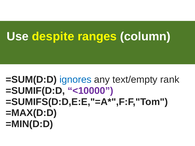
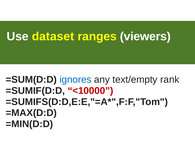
despite: despite -> dataset (53, 37)
column: column -> viewers (145, 37)
<10000 colour: purple -> red (90, 91)
